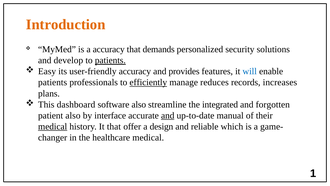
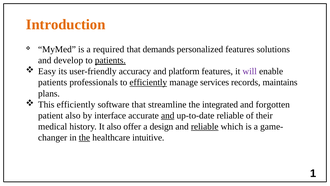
a accuracy: accuracy -> required (109, 49)
personalized security: security -> features (240, 49)
provides: provides -> platform (184, 71)
will colour: blue -> purple (250, 71)
reduces: reduces -> services (215, 82)
increases: increases -> maintains (280, 82)
This dashboard: dashboard -> efficiently (76, 104)
software also: also -> that (139, 104)
up-to-date manual: manual -> reliable (230, 115)
medical underline: present -> none (53, 126)
It that: that -> also (114, 126)
reliable underline: none -> present (205, 126)
the underline: none -> present (84, 137)
healthcare medical: medical -> intuitive (148, 137)
